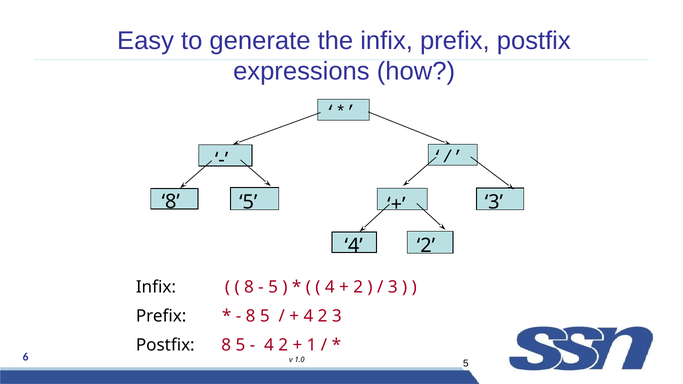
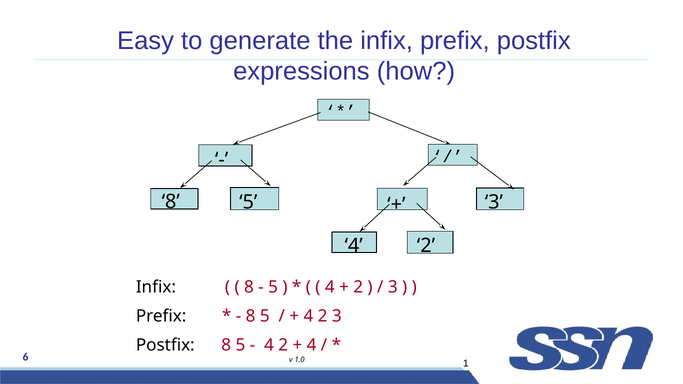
1: 1 -> 4 (312, 345)
5: 5 -> 1 (466, 364)
